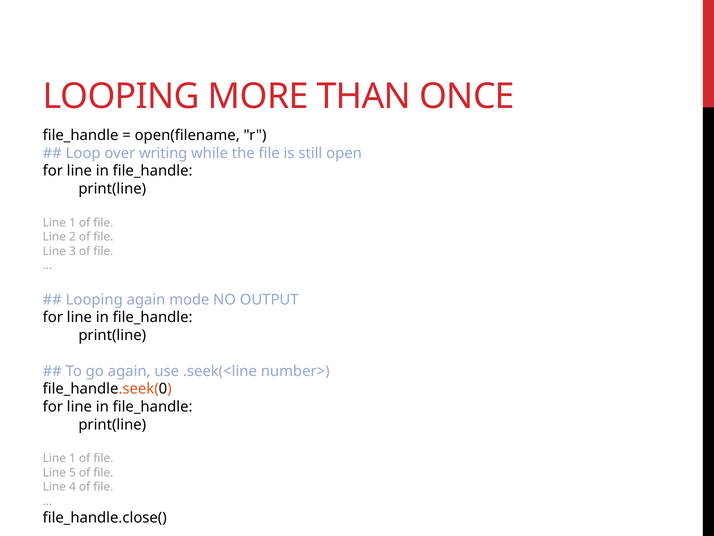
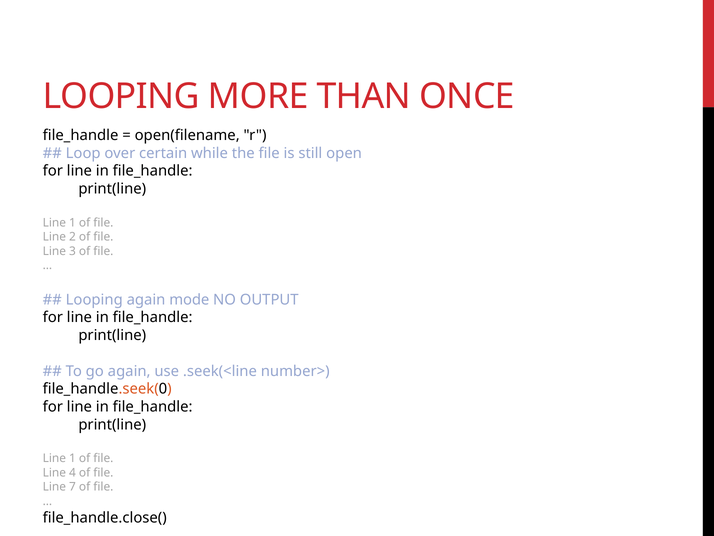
writing: writing -> certain (163, 153)
5: 5 -> 4 (72, 472)
4: 4 -> 7 (72, 487)
